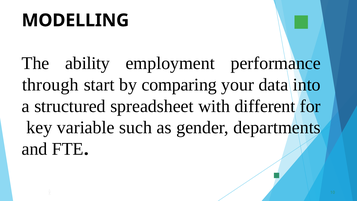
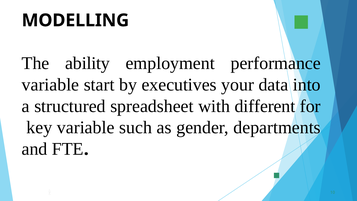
through: through -> variable (50, 85)
comparing: comparing -> executives (179, 85)
